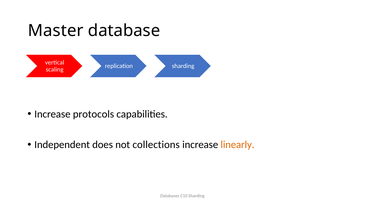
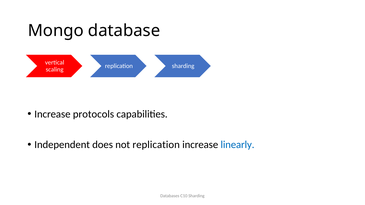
Master: Master -> Mongo (56, 31)
not collections: collections -> replication (156, 145)
linearly colour: orange -> blue (238, 145)
